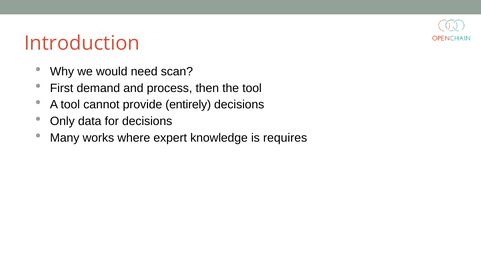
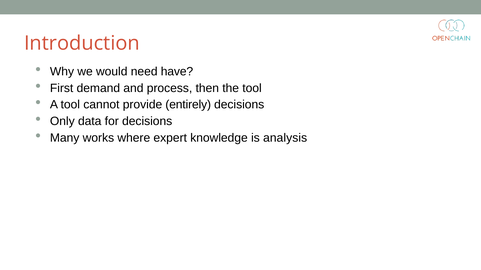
scan: scan -> have (177, 72)
requires: requires -> analysis (285, 138)
